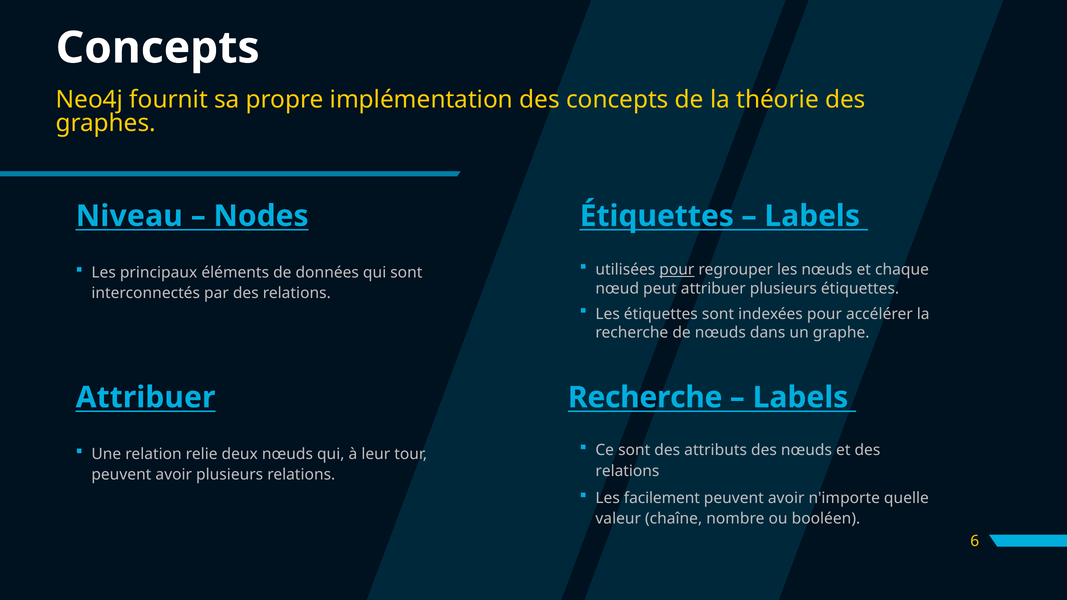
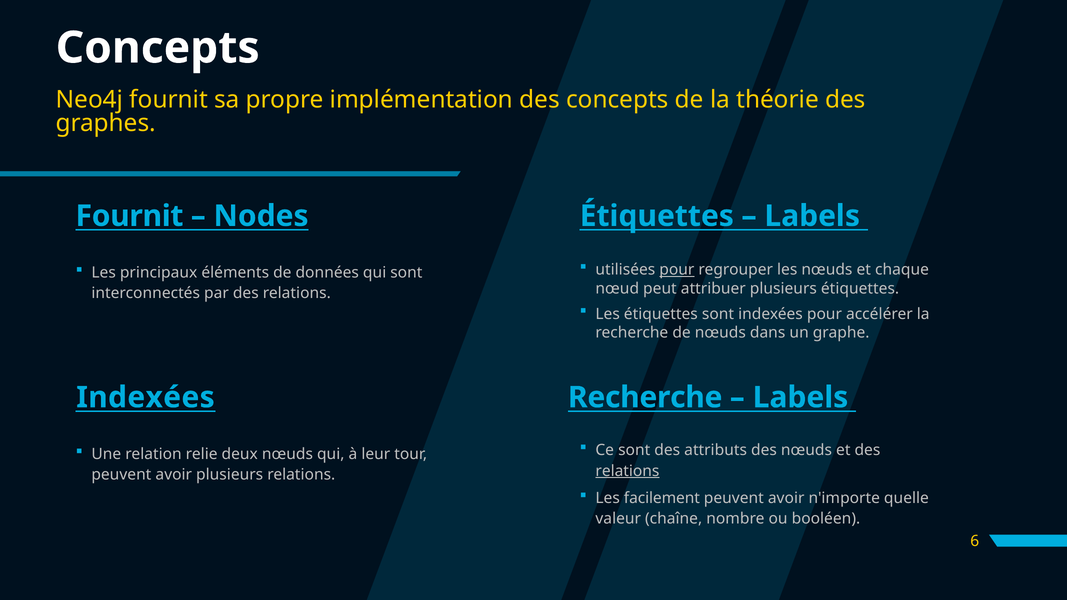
Niveau: Niveau -> Fournit (129, 216)
Attribuer: Attribuer -> Indexées (145, 398)
relations underline: none -> present (627, 471)
